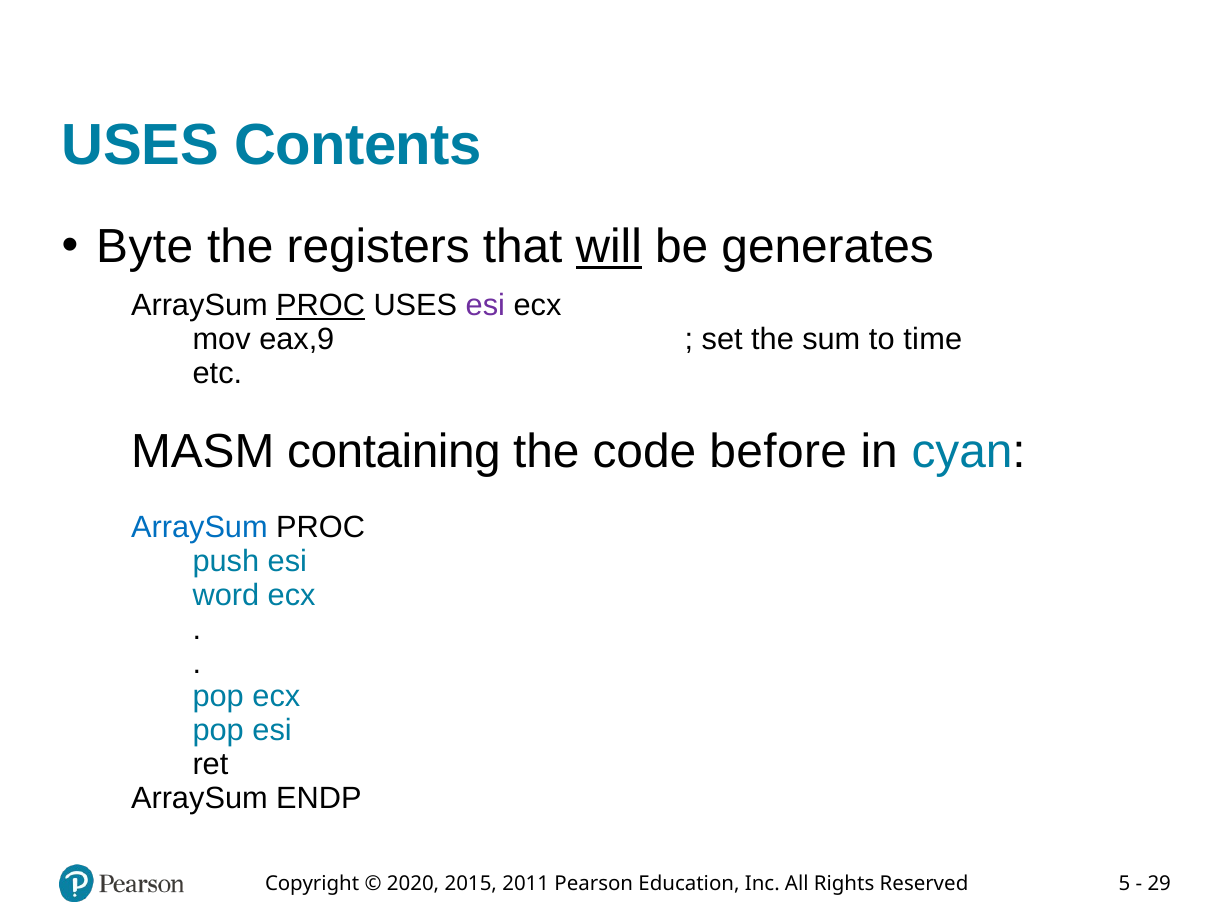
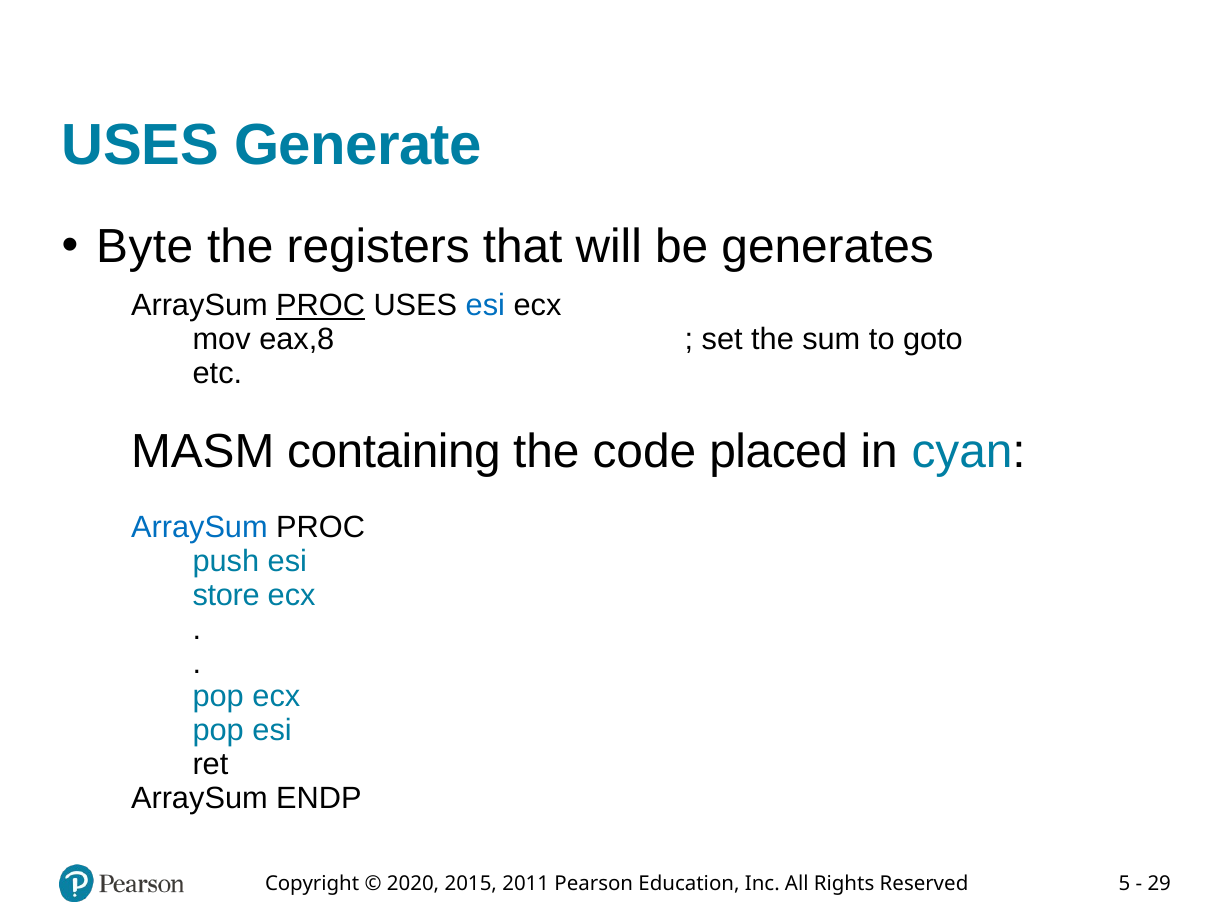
Contents: Contents -> Generate (358, 146)
will underline: present -> none (609, 247)
esi colour: purple -> blue (485, 306)
eax,9: eax,9 -> eax,8 (297, 340)
time: time -> goto (933, 340)
before: before -> placed (779, 452)
word: word -> store (226, 596)
